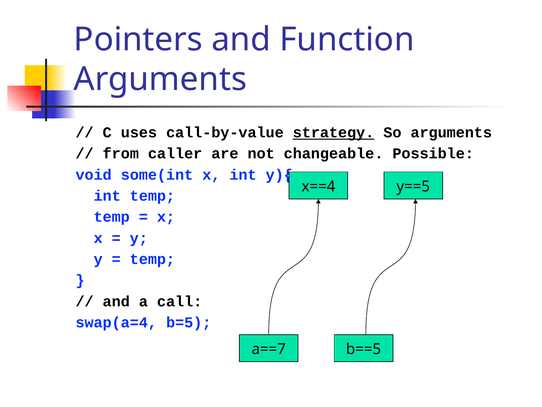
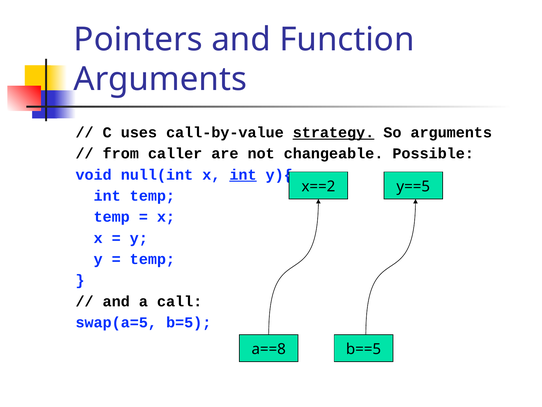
some(int: some(int -> null(int (157, 175)
int underline: none -> present (243, 175)
x==4: x==4 -> x==2 (318, 186)
swap(a=4: swap(a=4 -> swap(a=5 (116, 322)
a==7: a==7 -> a==8 (269, 349)
